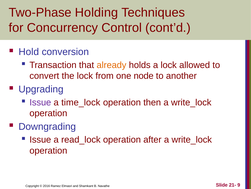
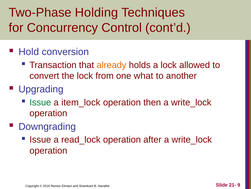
node: node -> what (144, 76)
Issue colour: purple -> green (40, 102)
time_lock: time_lock -> item_lock (81, 102)
